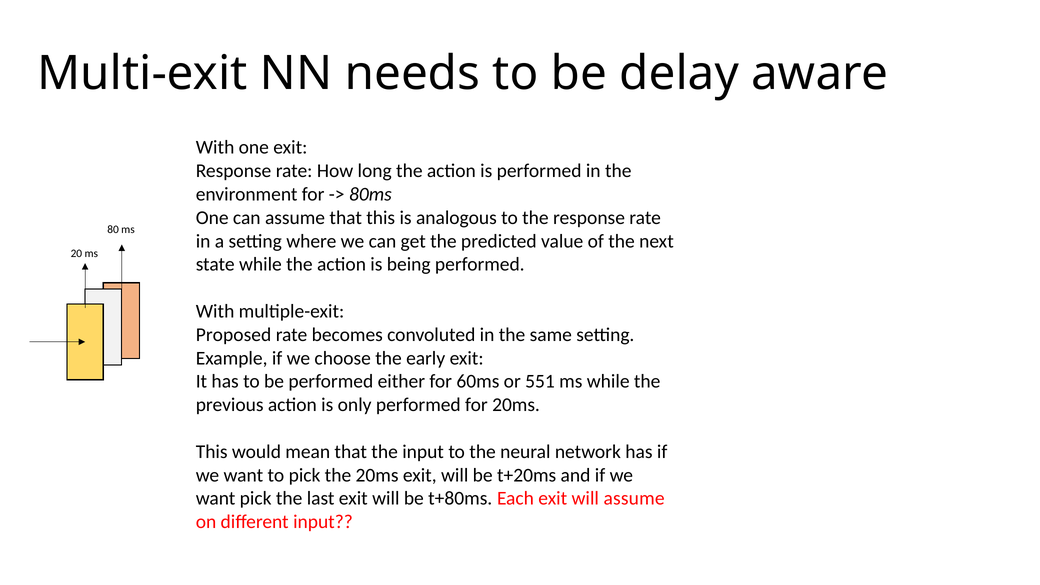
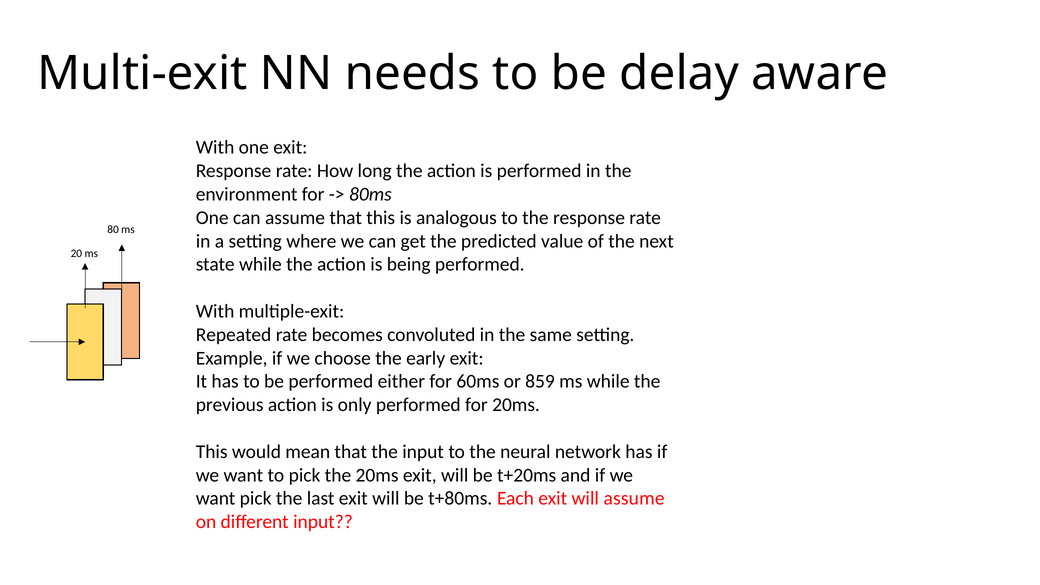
Proposed: Proposed -> Repeated (234, 335)
551: 551 -> 859 (540, 381)
